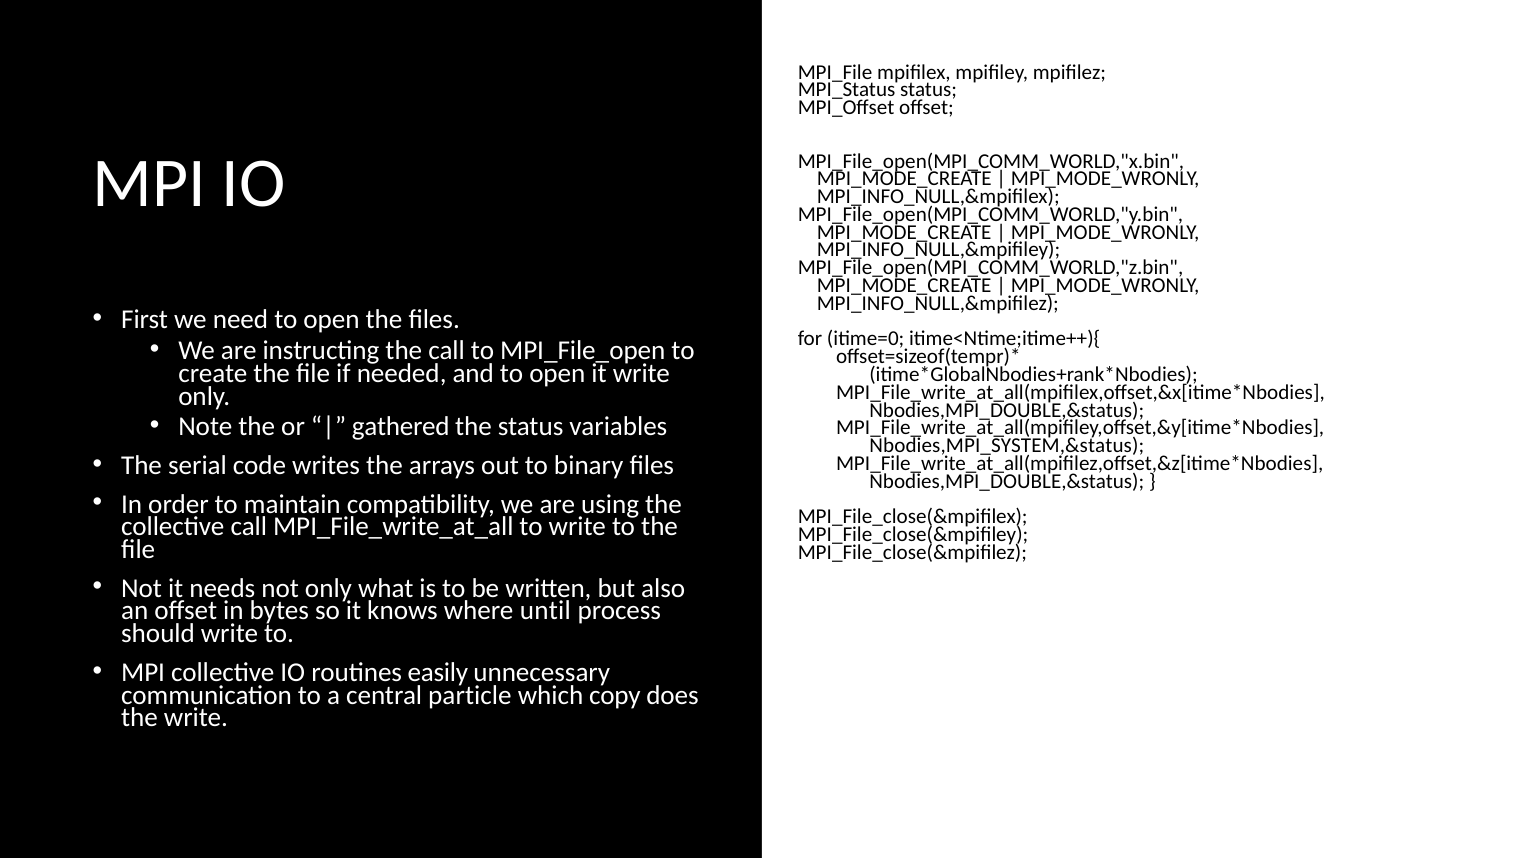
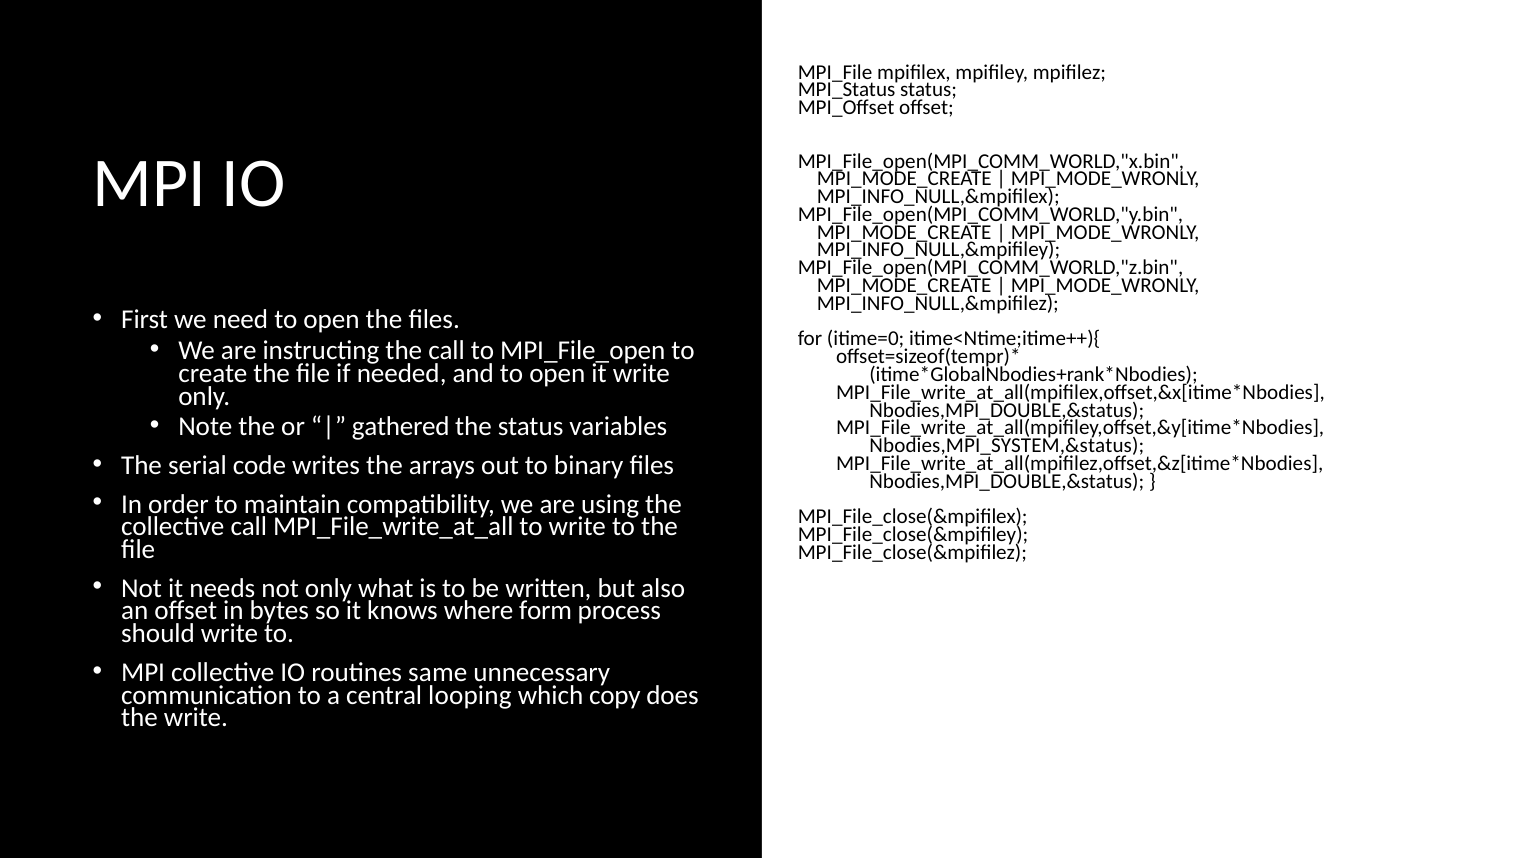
until: until -> form (546, 611)
easily: easily -> same (438, 672)
particle: particle -> looping (470, 695)
